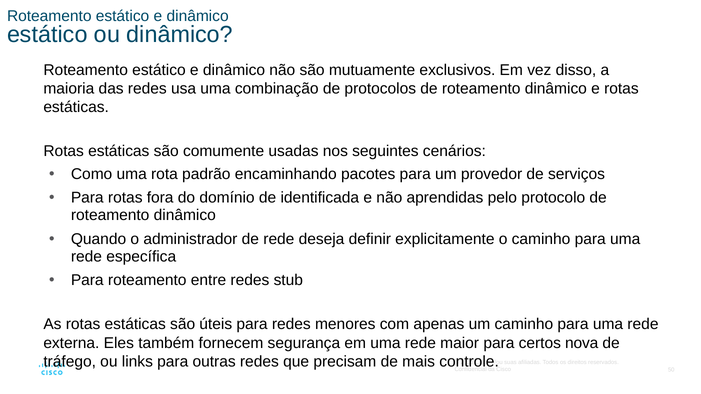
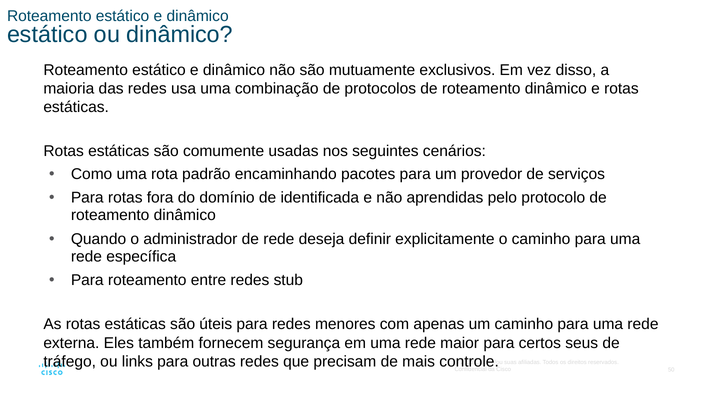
nova: nova -> seus (582, 343)
